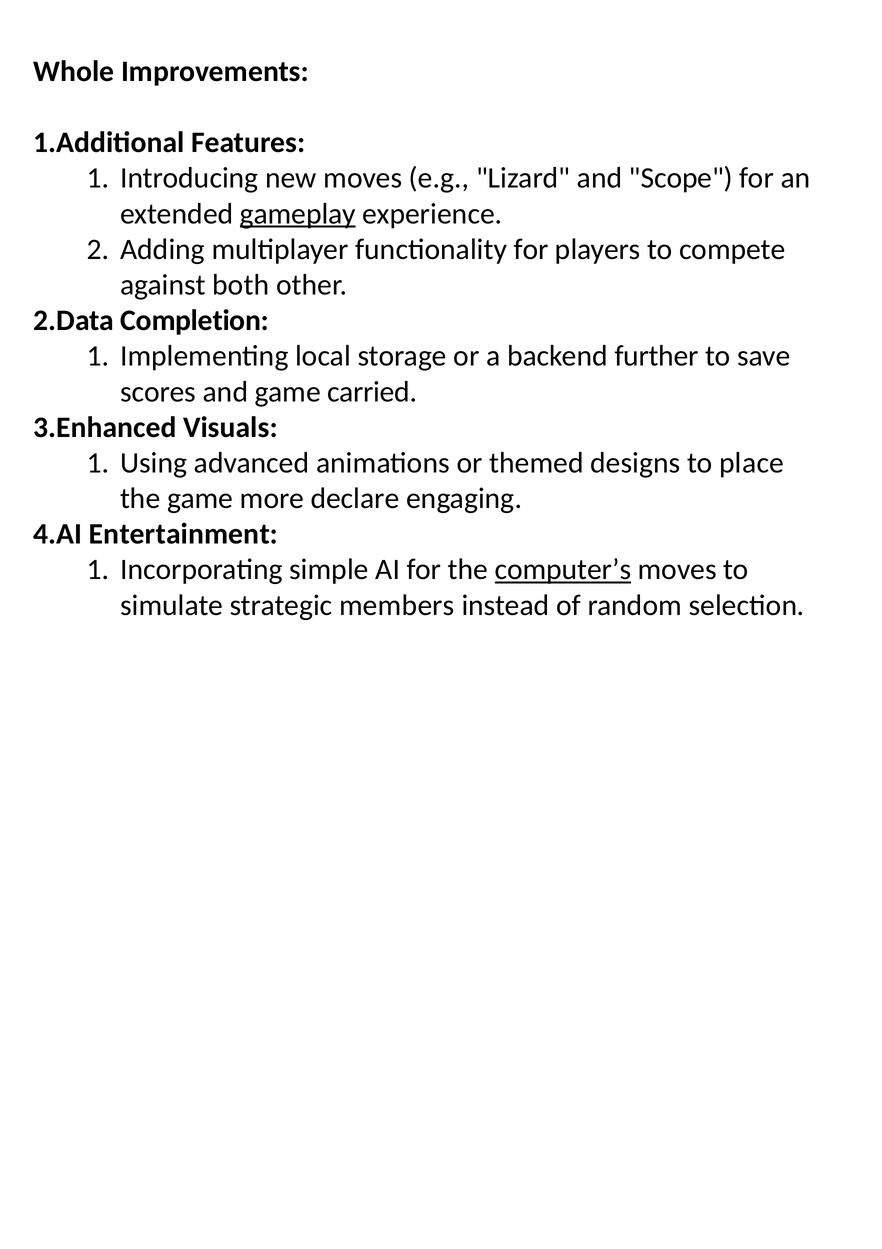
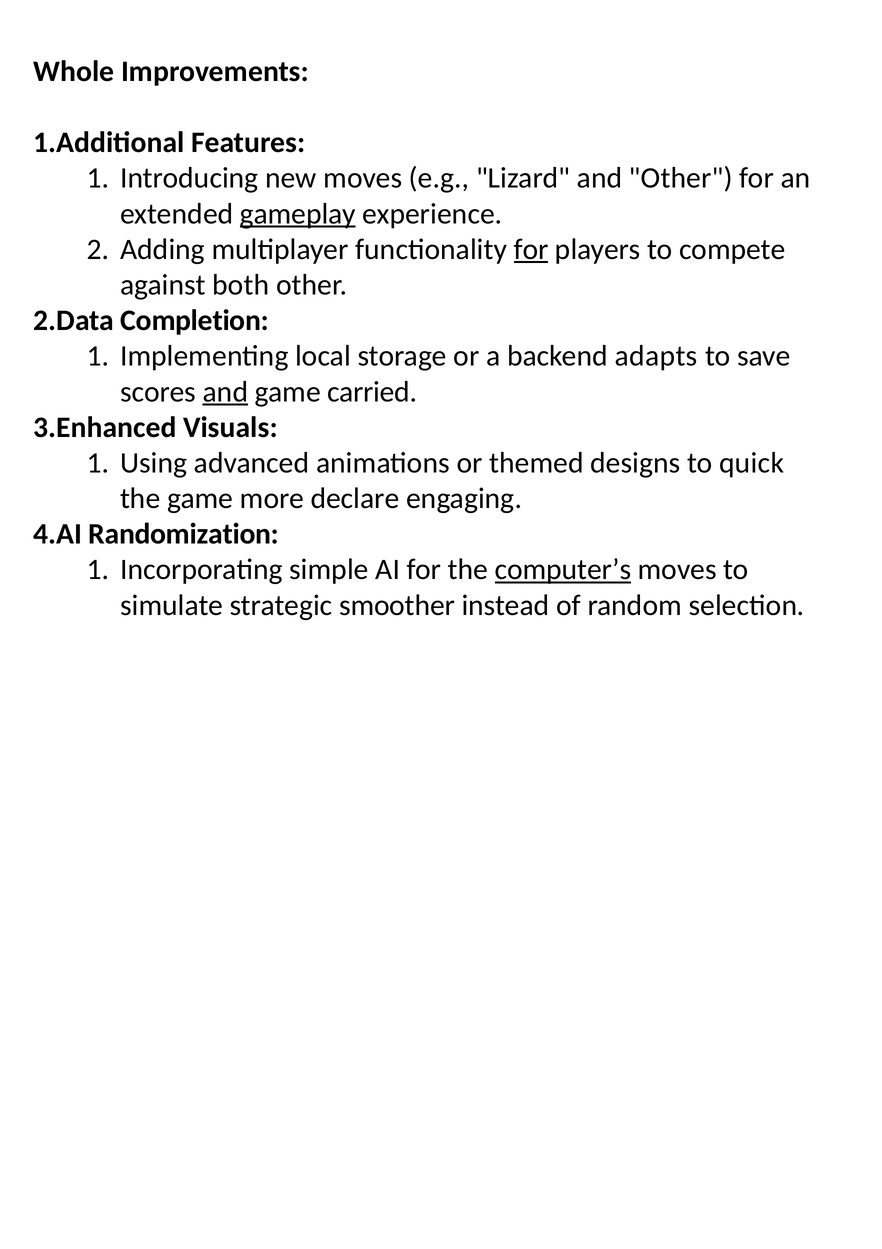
and Scope: Scope -> Other (681, 178)
for underline: none -> present (531, 249)
further: further -> adapts (656, 356)
and underline: none -> present (225, 392)
place: place -> quick (752, 463)
Entertainment: Entertainment -> Randomization (184, 534)
members: members -> smoother (397, 605)
